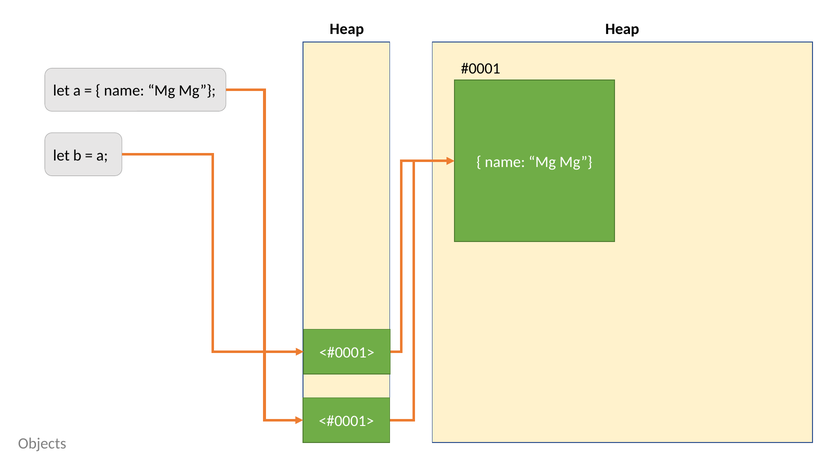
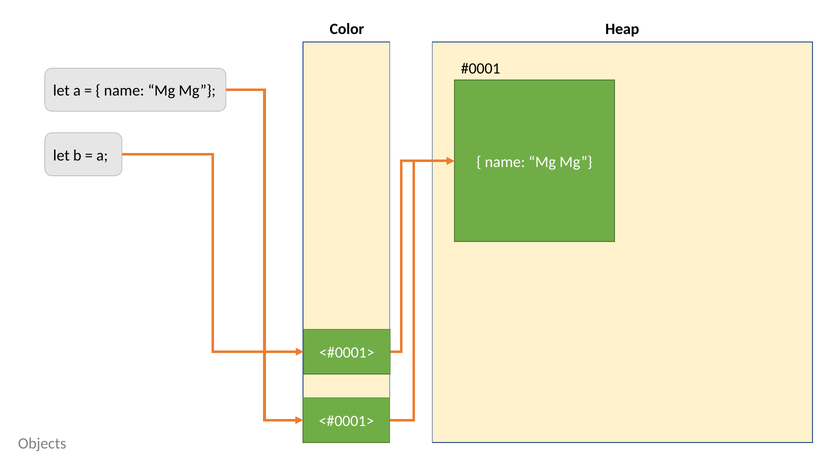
Heap: Heap -> Color (347, 29)
